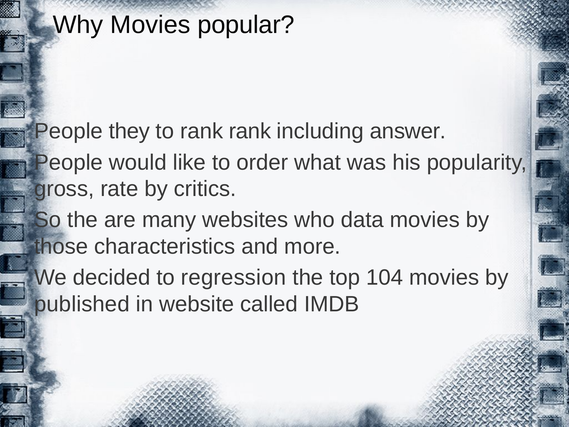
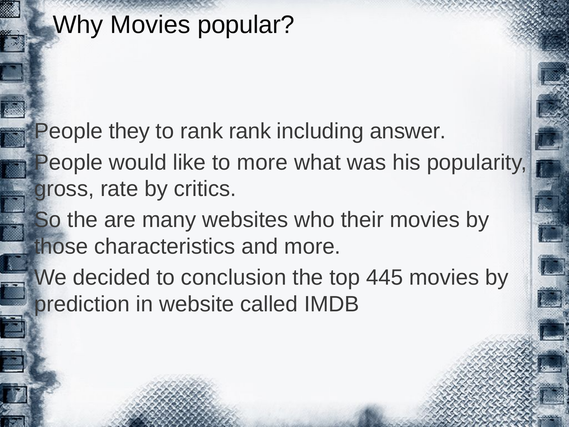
to order: order -> more (262, 162)
data: data -> their (362, 220)
regression: regression -> conclusion (234, 277)
104: 104 -> 445 (385, 277)
published: published -> prediction (82, 304)
